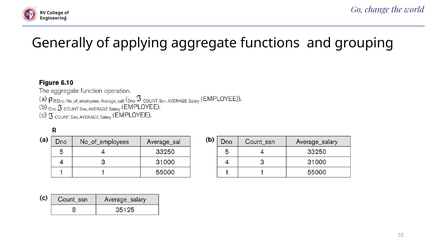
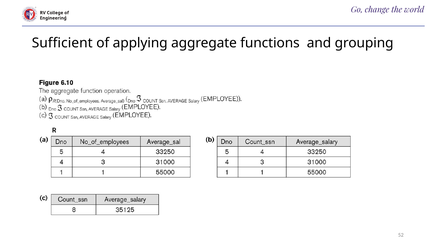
Generally: Generally -> Sufficient (62, 43)
